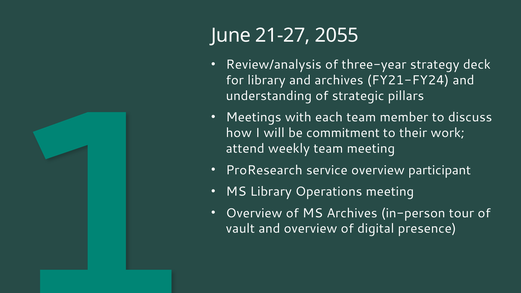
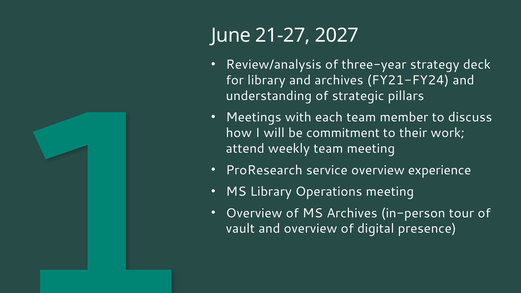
2055: 2055 -> 2027 (337, 35)
participant: participant -> experience (440, 170)
